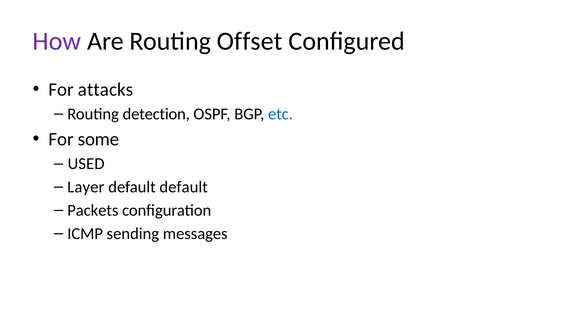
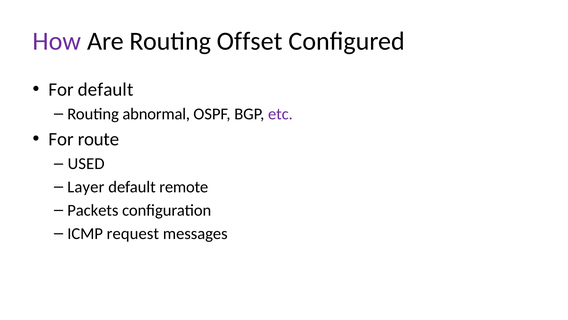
For attacks: attacks -> default (106, 89)
detection: detection -> abnormal (156, 114)
etc colour: blue -> purple (280, 114)
some: some -> route (98, 139)
default default: default -> remote (184, 187)
sending: sending -> request (133, 233)
